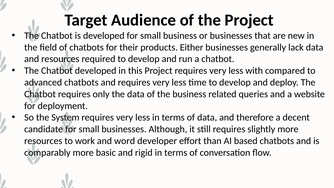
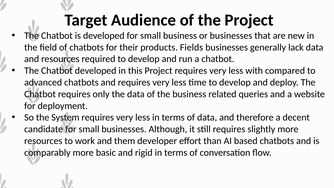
Either: Either -> Fields (192, 47)
word: word -> them (125, 141)
